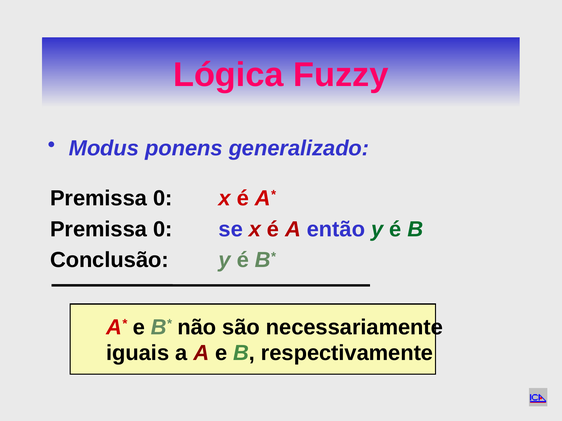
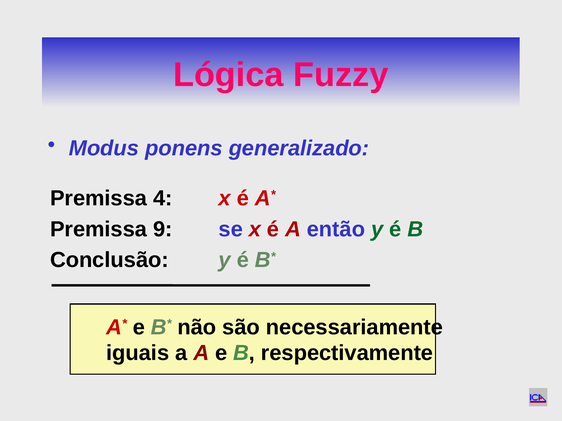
0: 0 -> 4 (163, 198)
0: 0 -> 9 (163, 230)
